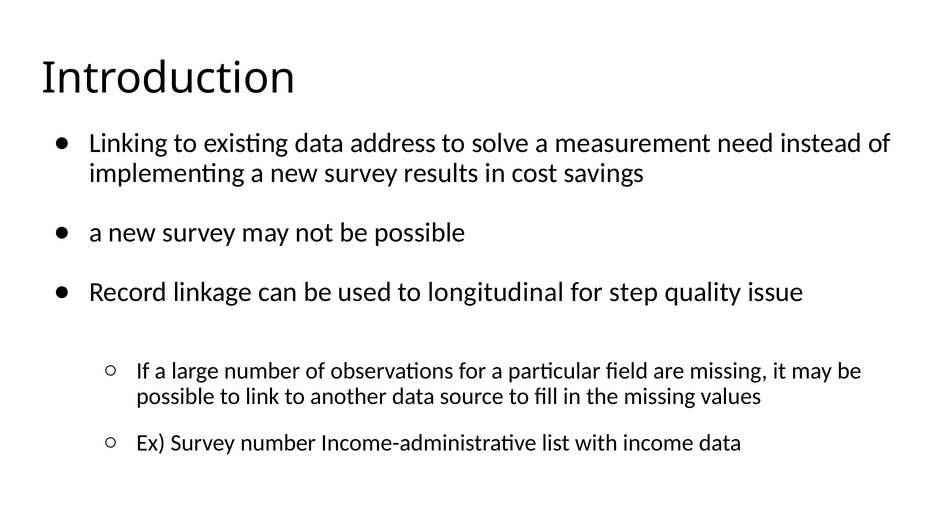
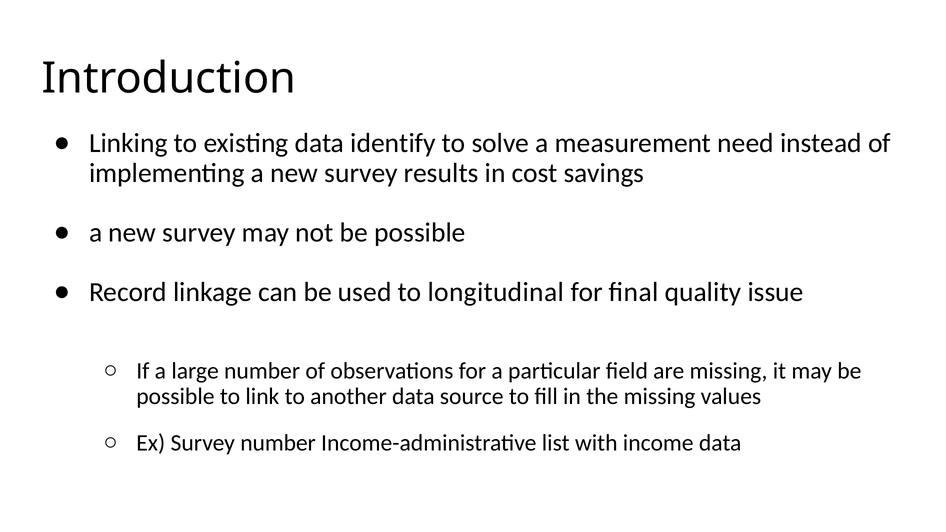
address: address -> identify (393, 143)
step: step -> ﬁnal (634, 292)
